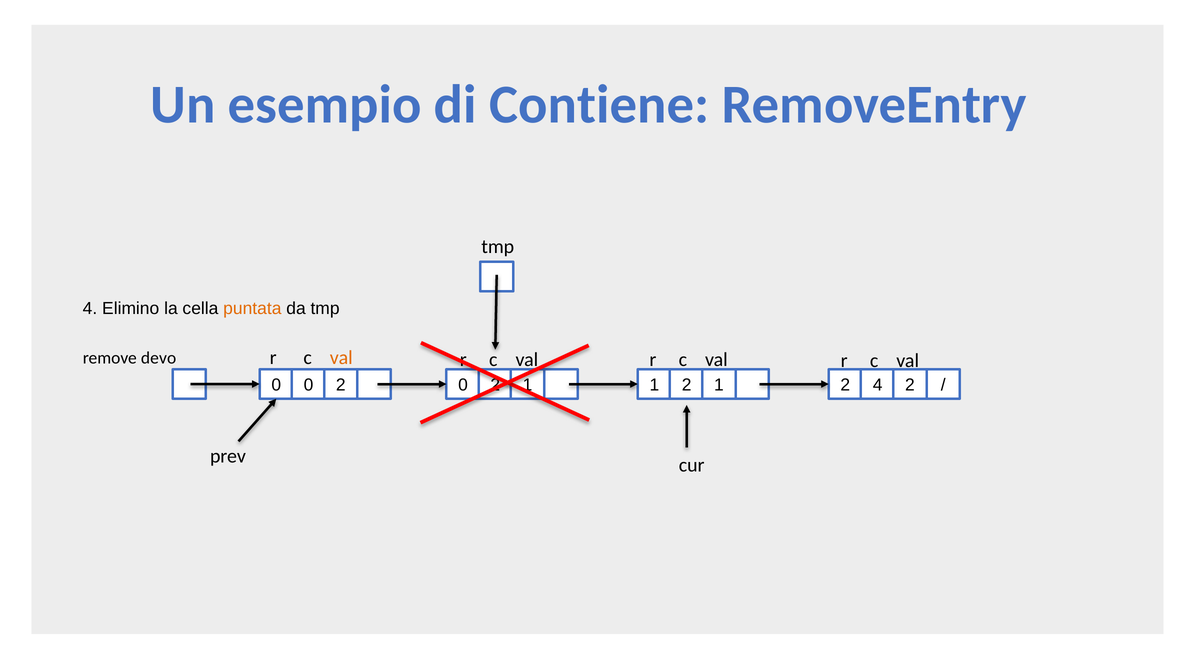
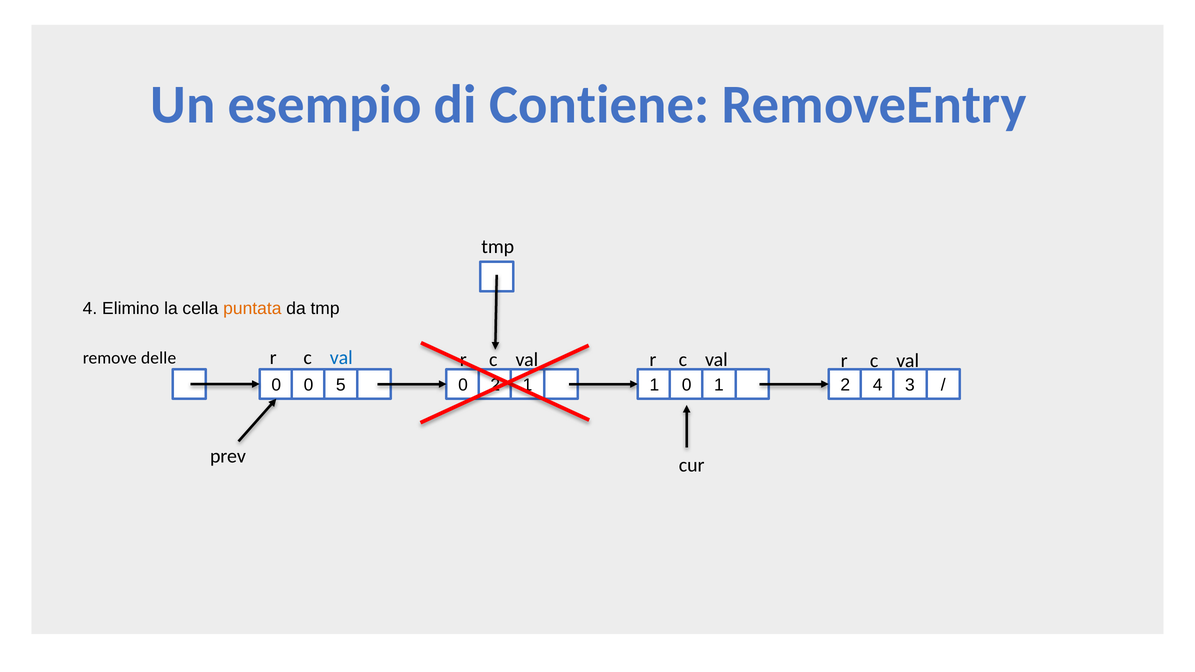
val colour: orange -> blue (341, 358)
devo: devo -> delle (159, 358)
0 0 2: 2 -> 5 (341, 385)
2: 2 -> 0 (687, 385)
4 2: 2 -> 3 (910, 385)
